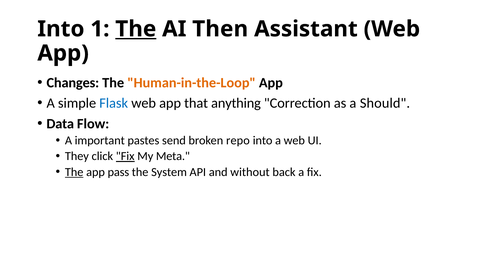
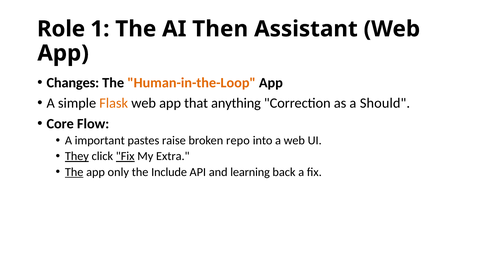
Into: Into -> Role (61, 29)
The underline: present -> none (136, 29)
Flask colour: blue -> orange (114, 103)
Data: Data -> Core (60, 124)
send: send -> raise (174, 141)
They underline: none -> present (77, 157)
Meta: Meta -> Extra (173, 157)
pass: pass -> only (118, 172)
System: System -> Include (169, 172)
without: without -> learning (250, 172)
